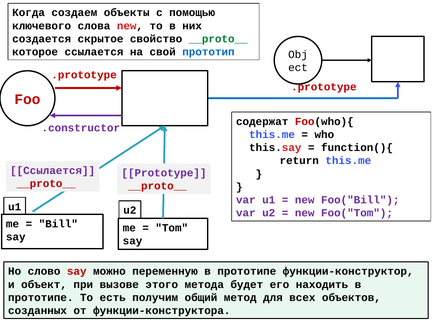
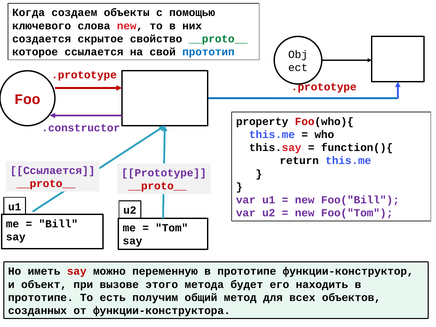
содержат: содержат -> property (262, 121)
слово: слово -> иметь (44, 271)
